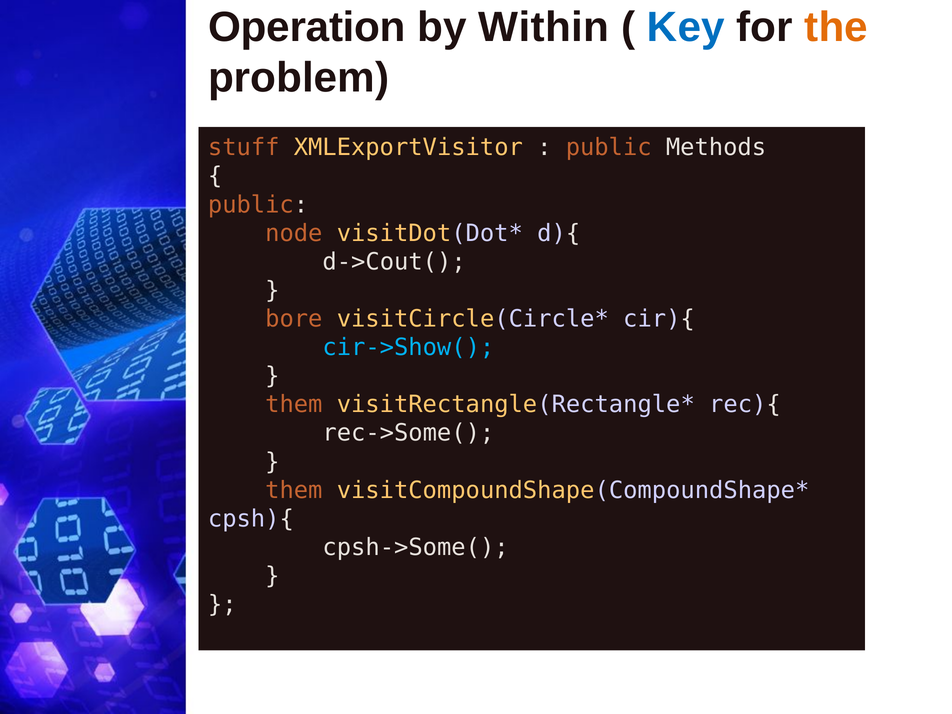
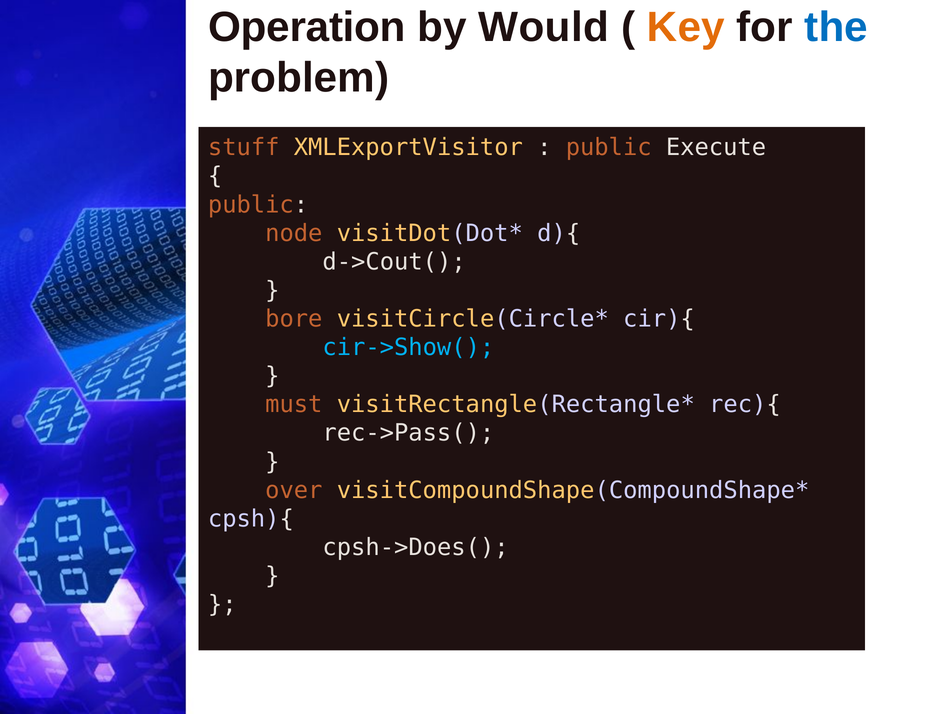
Within: Within -> Would (544, 27)
Key colour: blue -> orange (686, 27)
the colour: orange -> blue (836, 27)
Methods: Methods -> Execute (716, 148)
them: them -> must (294, 405)
rec->Some(: rec->Some( -> rec->Pass( (408, 433)
them: them -> over (294, 490)
cpsh->Some(: cpsh->Some( -> cpsh->Does( (416, 547)
